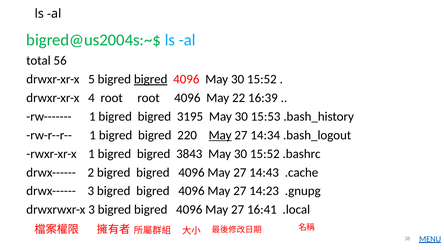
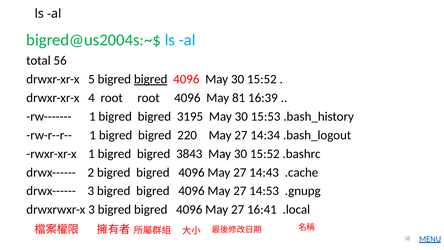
22: 22 -> 81 (239, 98)
May underline: present -> none (220, 135)
14:23: 14:23 -> 14:53 (264, 191)
